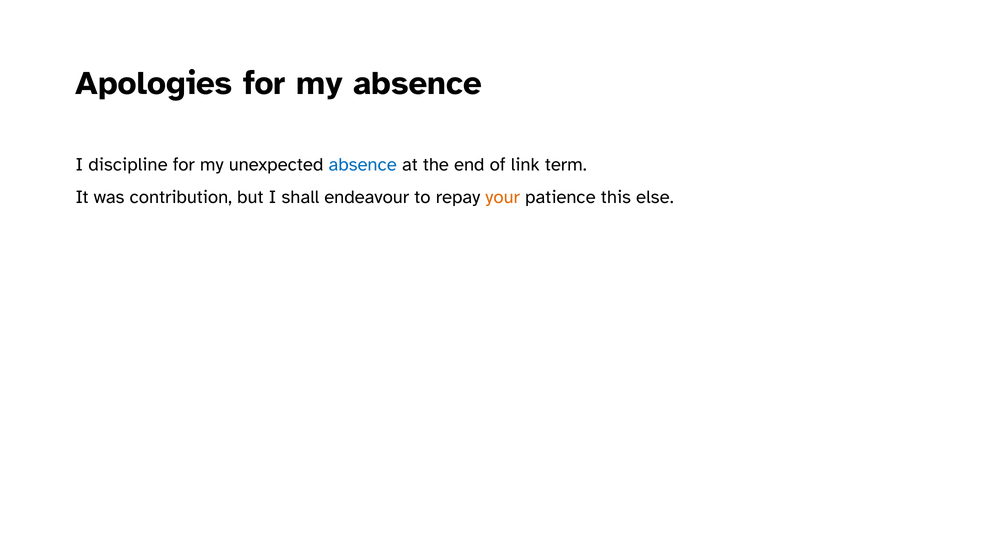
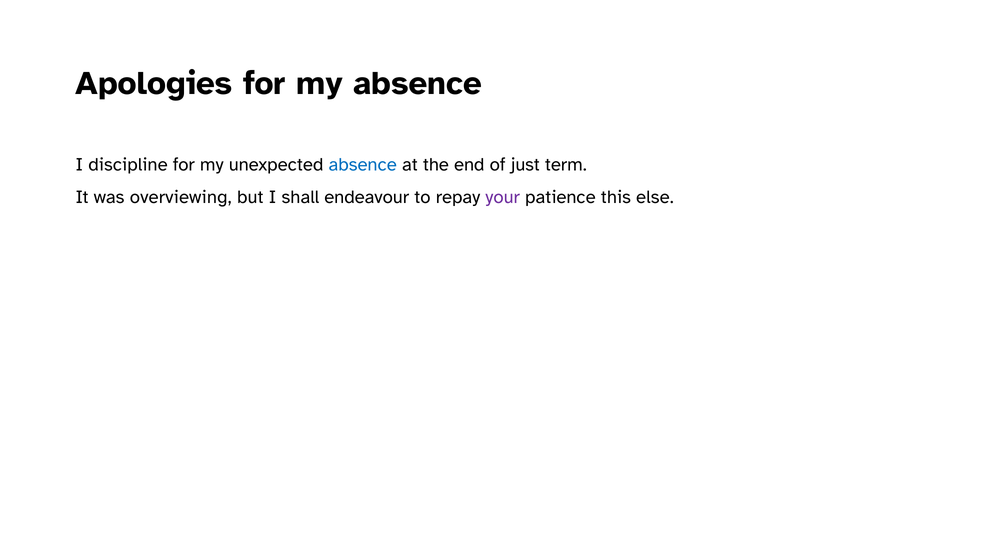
link: link -> just (525, 164)
contribution: contribution -> overviewing (181, 197)
your colour: orange -> purple (503, 197)
